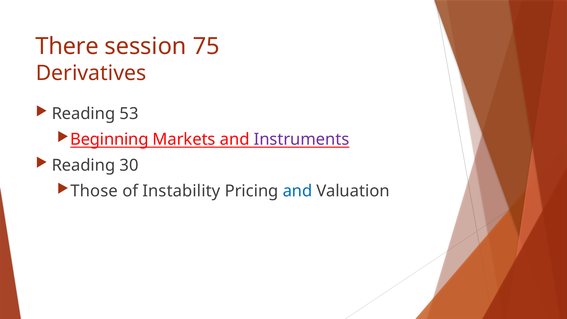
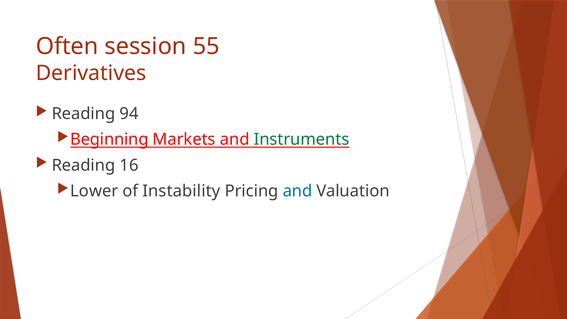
There: There -> Often (67, 46)
75: 75 -> 55 (206, 46)
53: 53 -> 94 (129, 114)
Instruments colour: purple -> green (302, 139)
30: 30 -> 16 (129, 165)
Those: Those -> Lower (94, 191)
